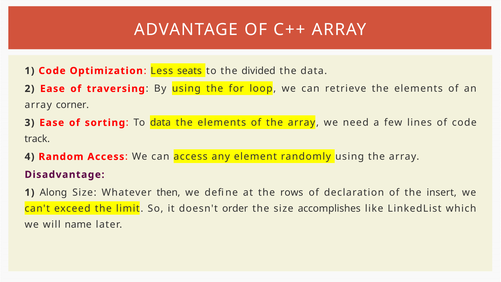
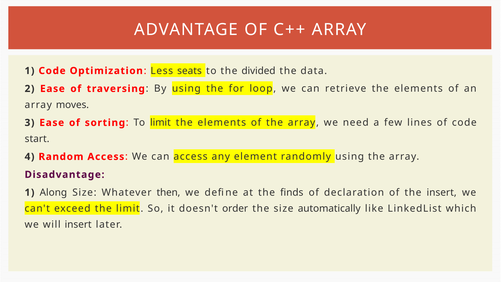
corner: corner -> moves (72, 105)
To data: data -> limit (160, 123)
track: track -> start (37, 139)
rows: rows -> finds (292, 192)
accomplishes: accomplishes -> automatically (329, 208)
will name: name -> insert (78, 225)
